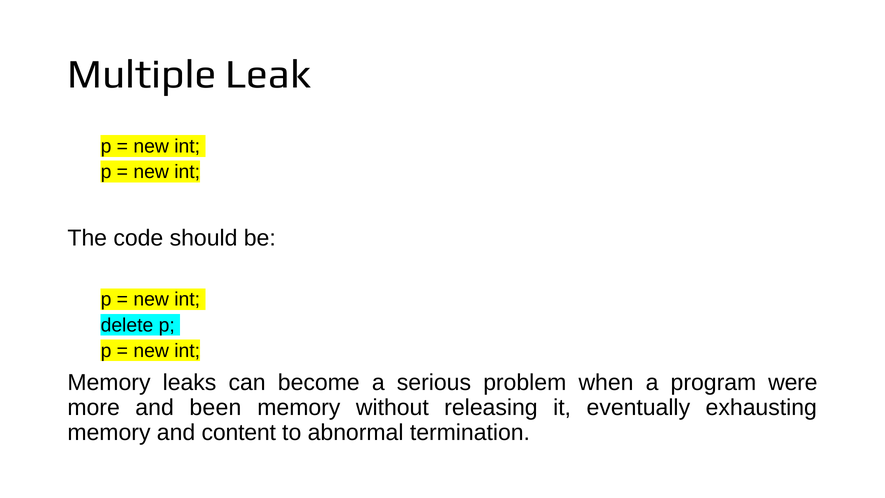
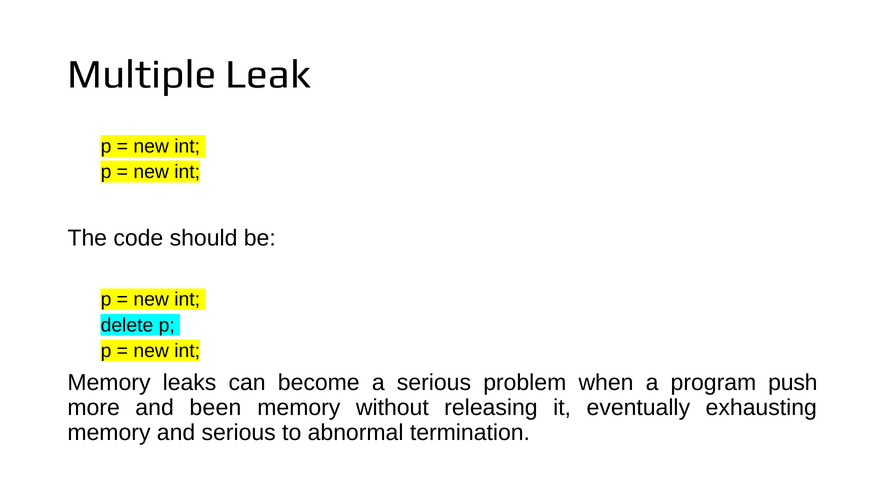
were: were -> push (793, 383)
and content: content -> serious (239, 432)
